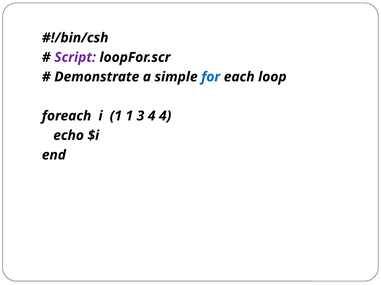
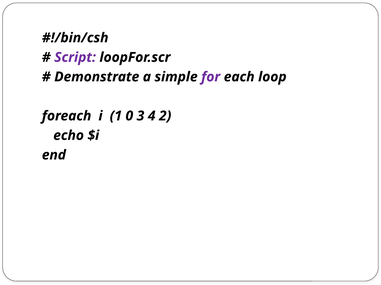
for colour: blue -> purple (211, 77)
1 1: 1 -> 0 (129, 116)
4 4: 4 -> 2 (165, 116)
